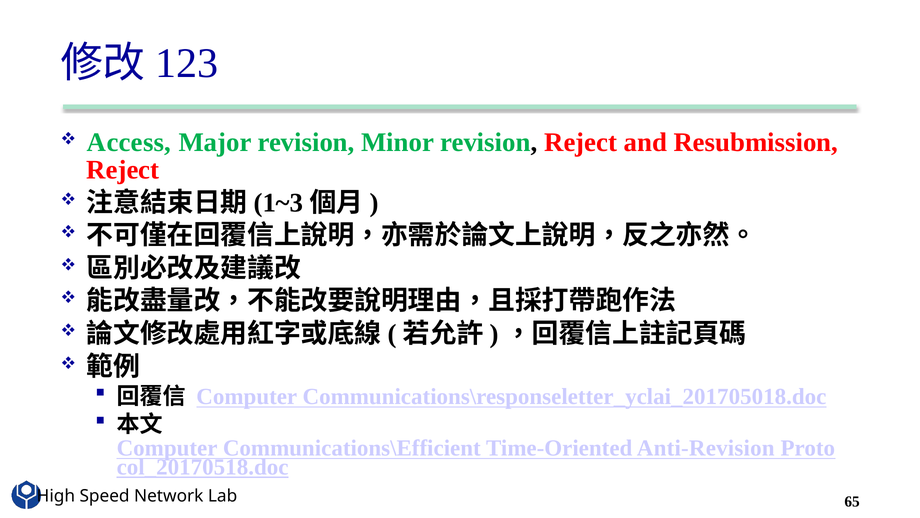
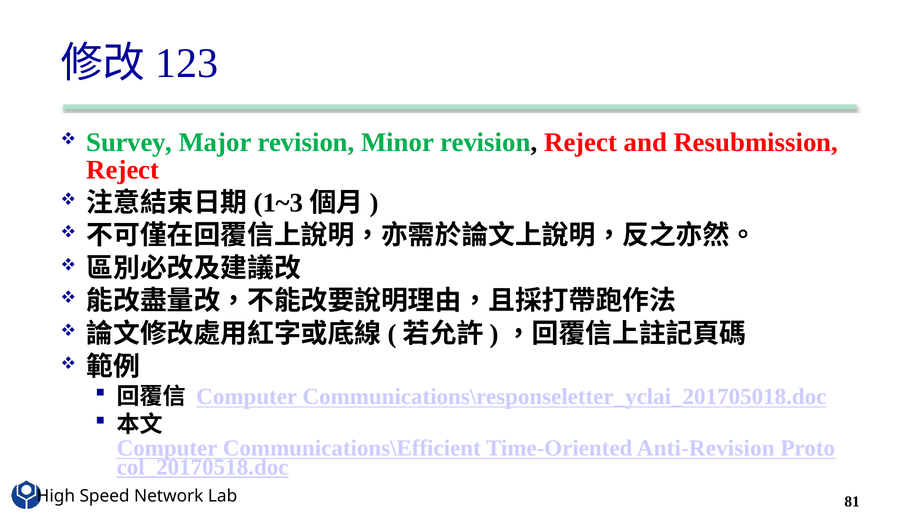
Access: Access -> Survey (129, 142)
65: 65 -> 81 (852, 501)
